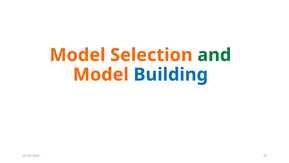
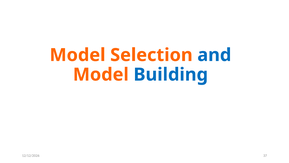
and colour: green -> blue (214, 55)
